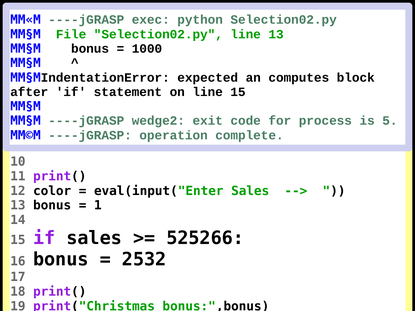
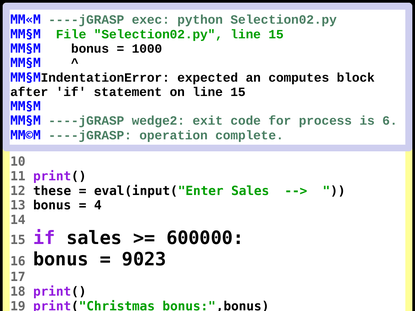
13: 13 -> 15 (276, 34)
is 5: 5 -> 6 (390, 121)
color: color -> these (52, 191)
1: 1 -> 4 (98, 206)
525266: 525266 -> 600000 (205, 238)
2532: 2532 -> 9023 (144, 260)
